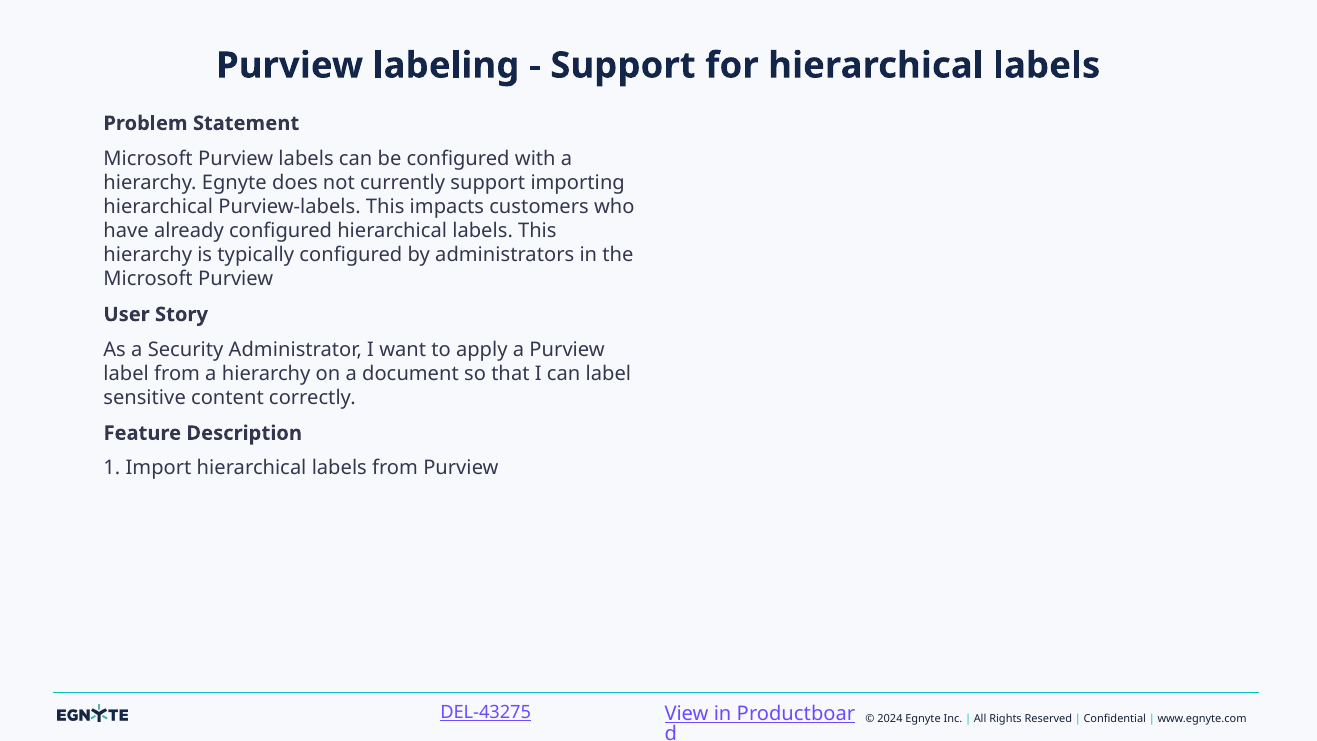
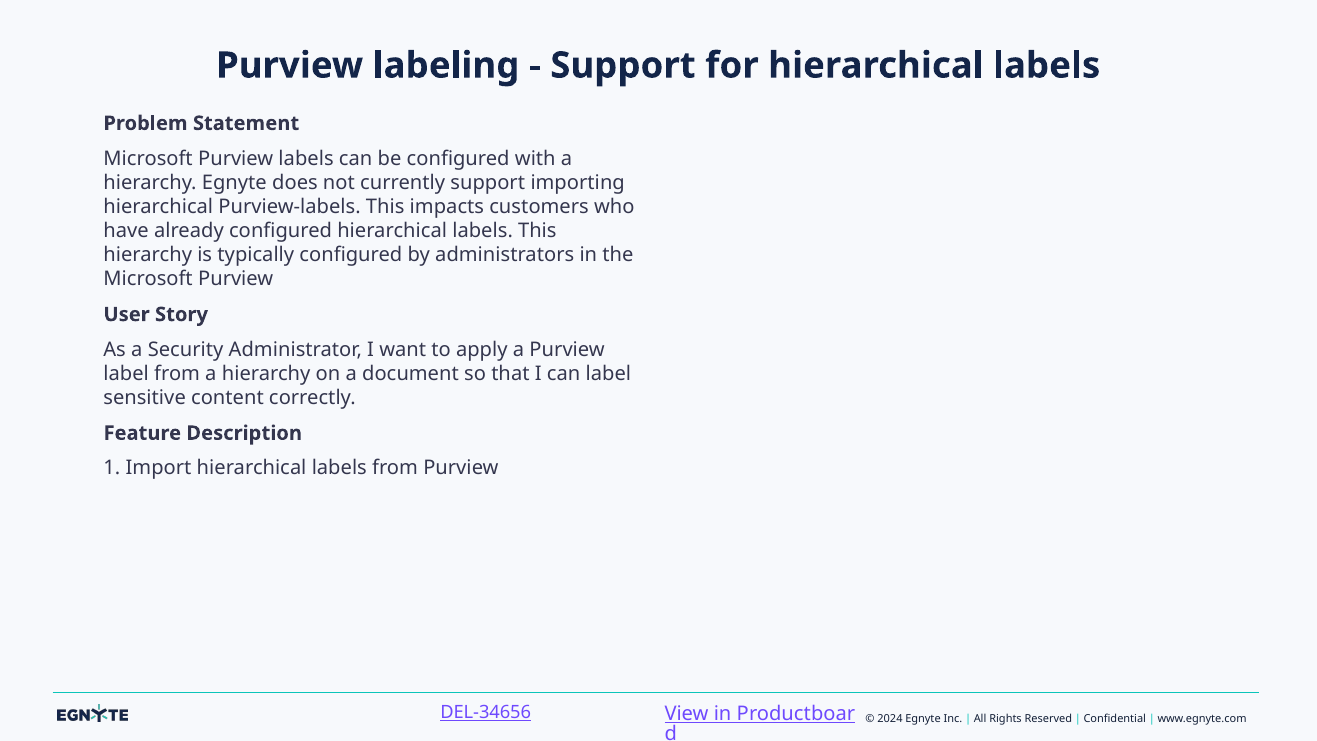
DEL-43275: DEL-43275 -> DEL-34656 (486, 712)
